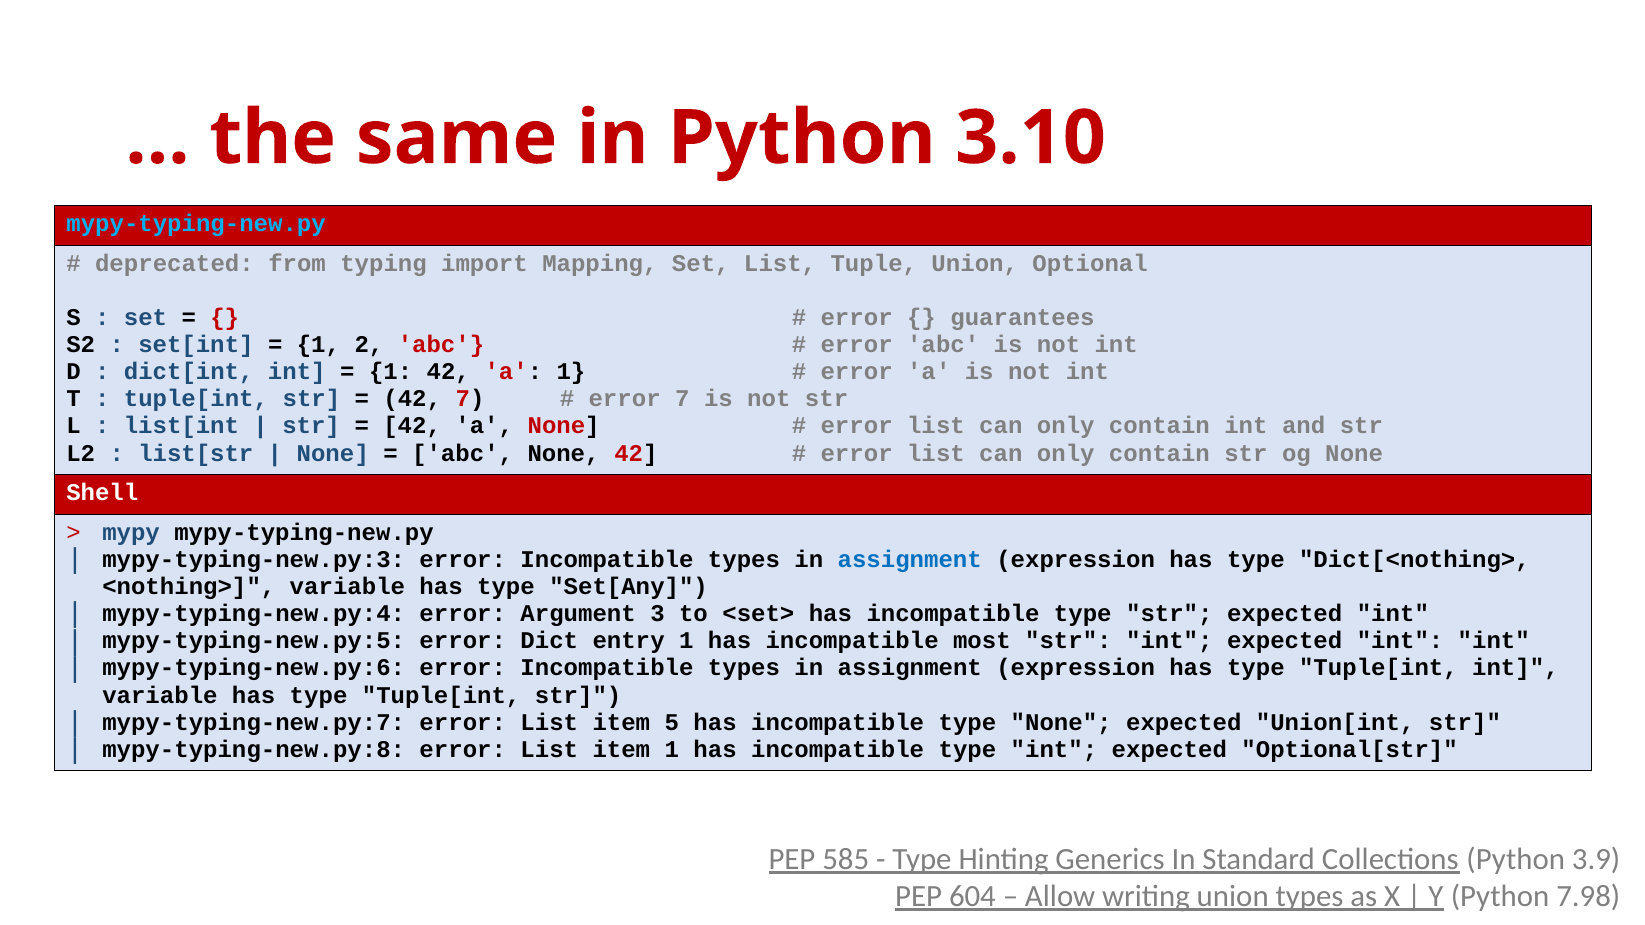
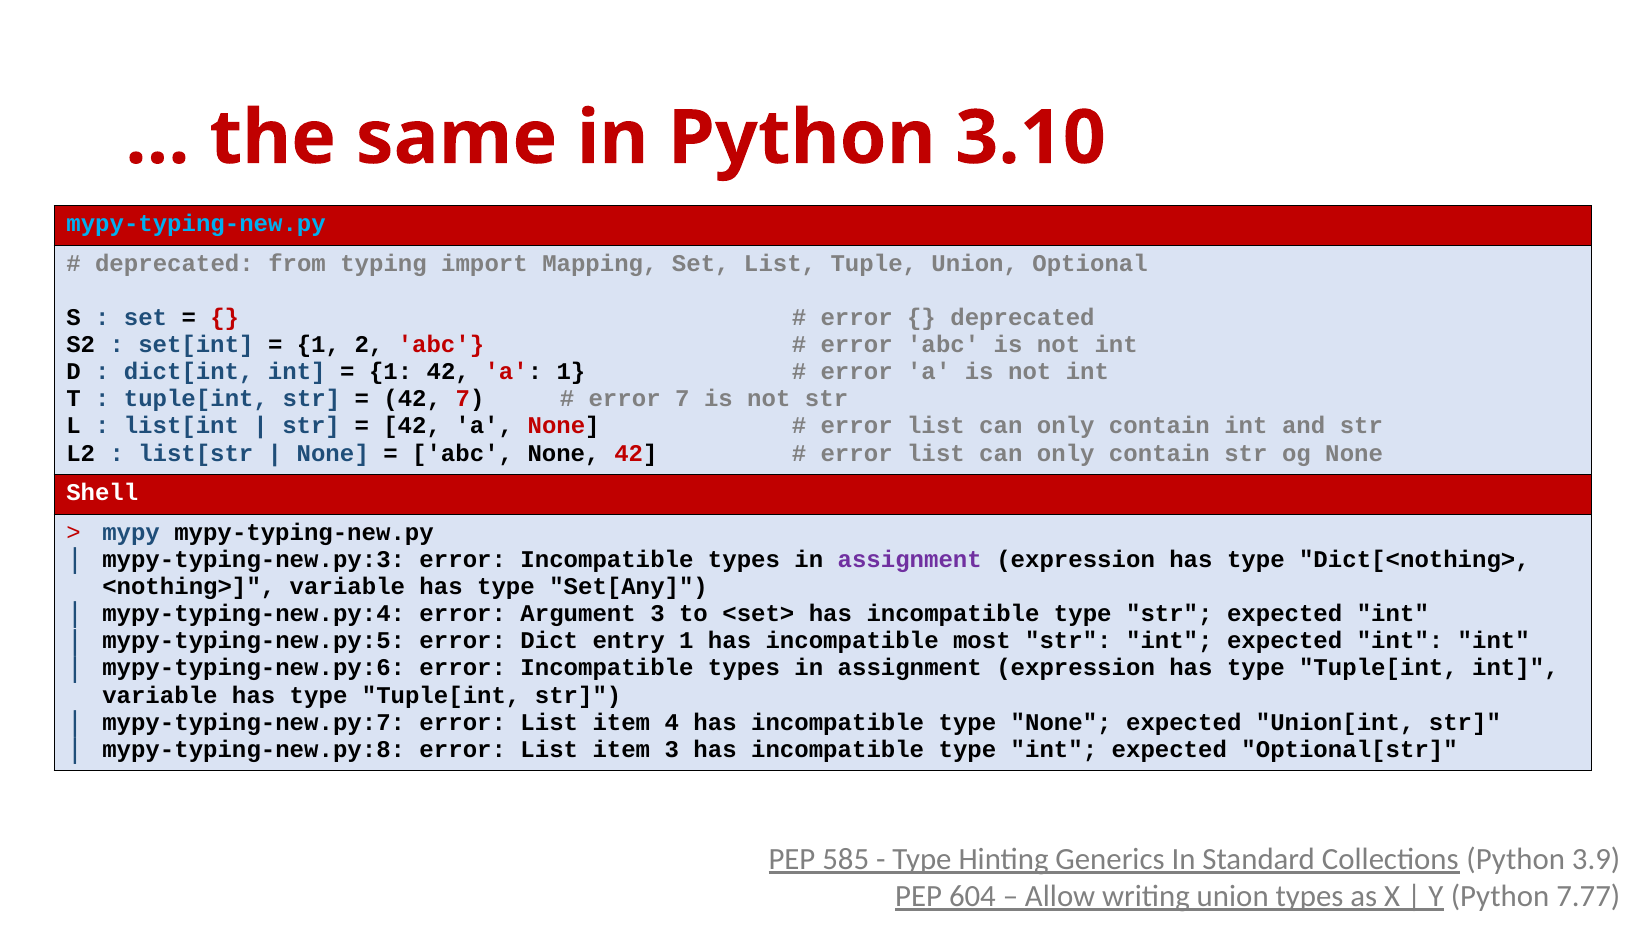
guarantees: guarantees -> deprecated (1022, 318)
assignment colour: blue -> purple (910, 560)
5: 5 -> 4 (672, 723)
item 1: 1 -> 3 (672, 750)
7.98: 7.98 -> 7.77 (1588, 897)
